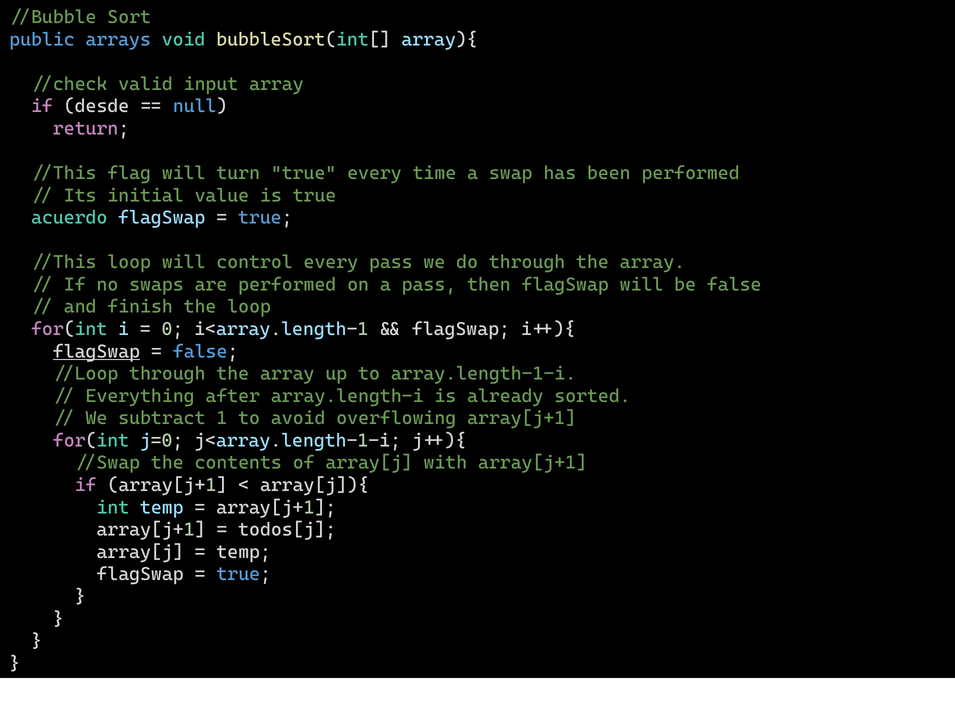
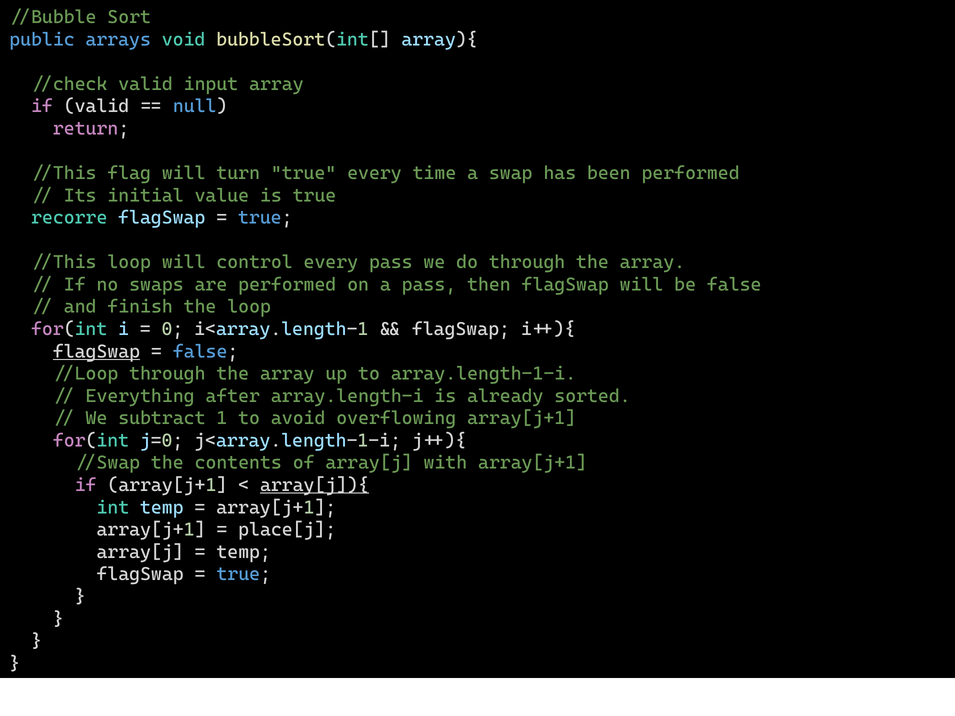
if desde: desde -> valid (96, 106)
acuerdo: acuerdo -> recorre (69, 218)
array[j]){ underline: none -> present (314, 485)
todos[j: todos[j -> place[j (287, 530)
